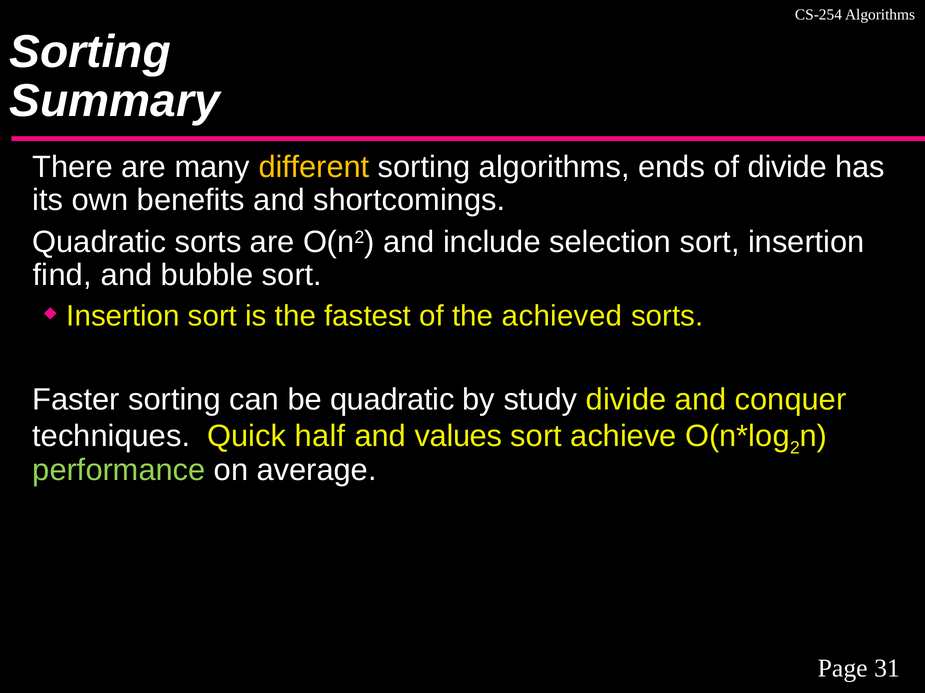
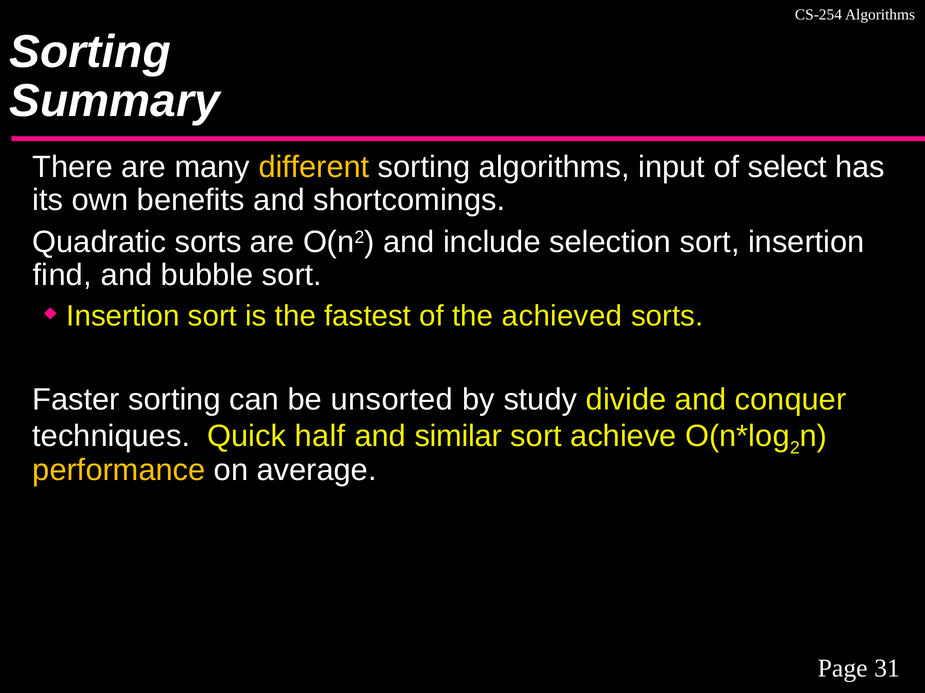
ends: ends -> input (672, 167)
of divide: divide -> select (787, 167)
be quadratic: quadratic -> unsorted (392, 400)
values: values -> similar (458, 437)
performance colour: light green -> yellow (119, 470)
